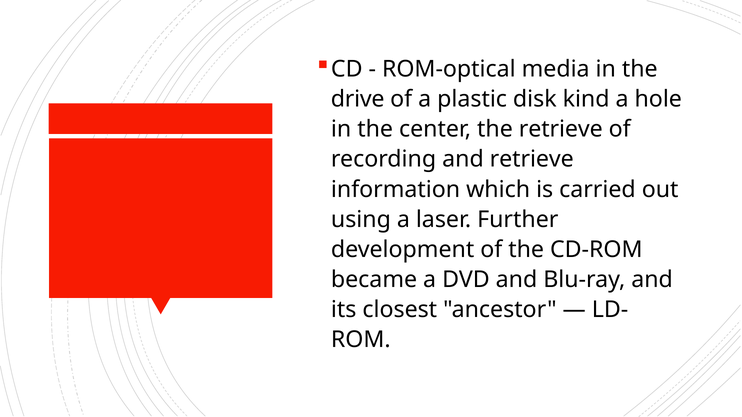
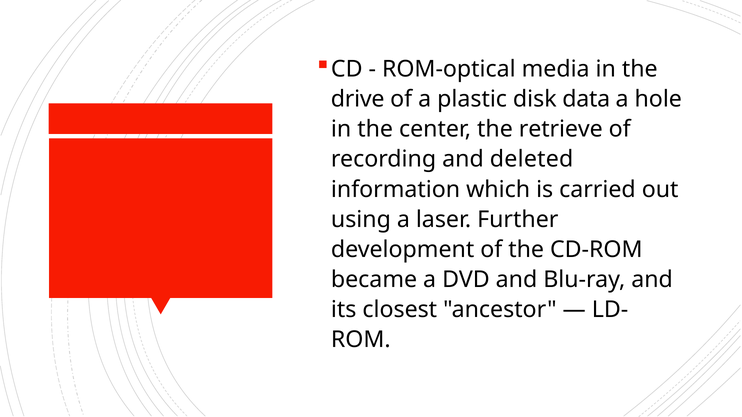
kind: kind -> data (586, 99)
and retrieve: retrieve -> deleted (532, 159)
